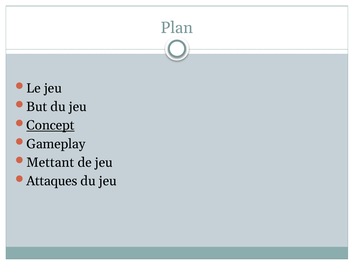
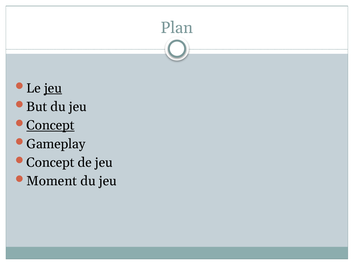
jeu underline: none -> present (53, 88)
Mettant: Mettant -> Concept (50, 163)
Attaques: Attaques -> Moment (52, 181)
